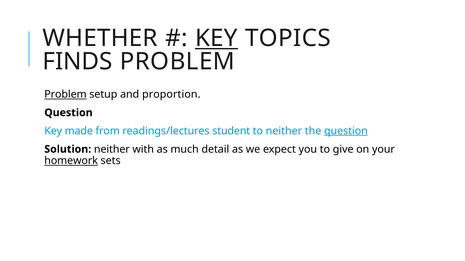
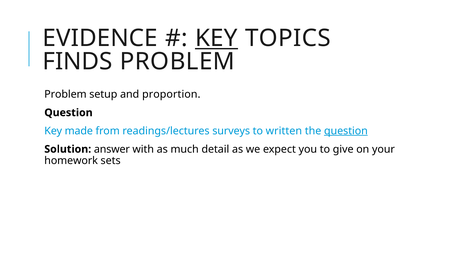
WHETHER: WHETHER -> EVIDENCE (100, 38)
Problem underline: present -> none (65, 95)
student: student -> surveys (231, 131)
to neither: neither -> written (284, 131)
Solution neither: neither -> answer (112, 149)
homework underline: present -> none (71, 161)
